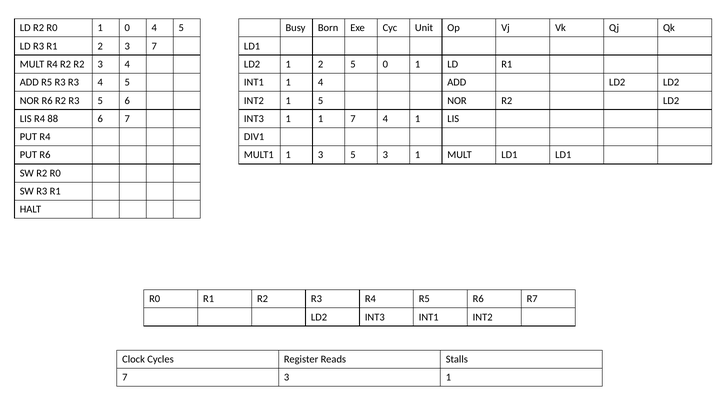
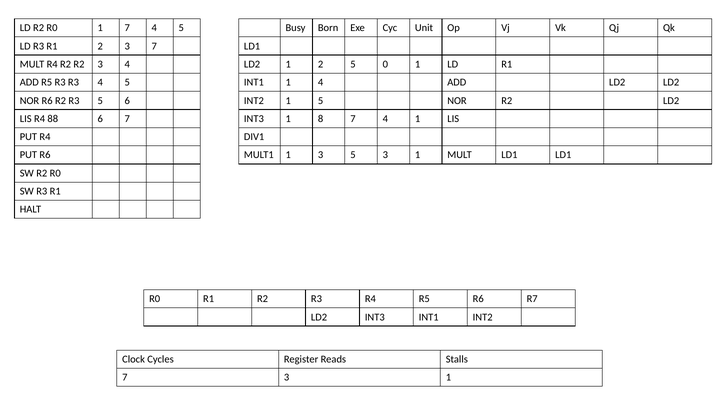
1 0: 0 -> 7 (127, 28)
1 1: 1 -> 8 (321, 119)
